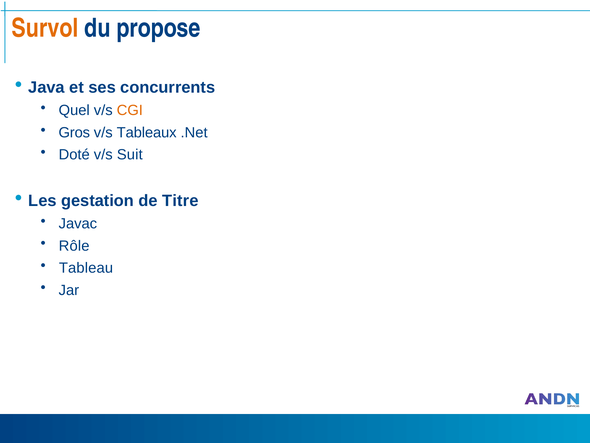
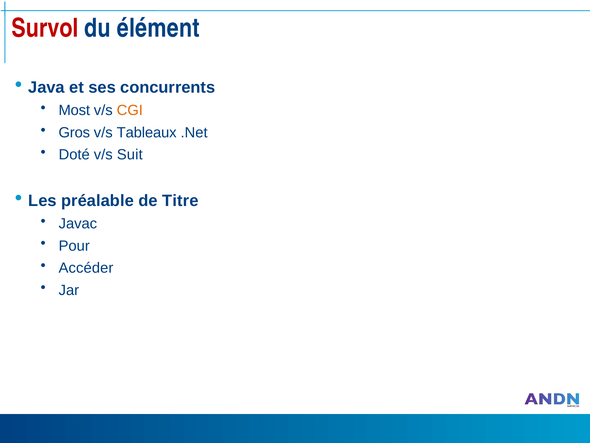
Survol colour: orange -> red (45, 28)
propose: propose -> élément (158, 28)
Quel: Quel -> Most (74, 110)
gestation: gestation -> préalable (97, 200)
Rôle: Rôle -> Pour (74, 246)
Tableau: Tableau -> Accéder (86, 268)
